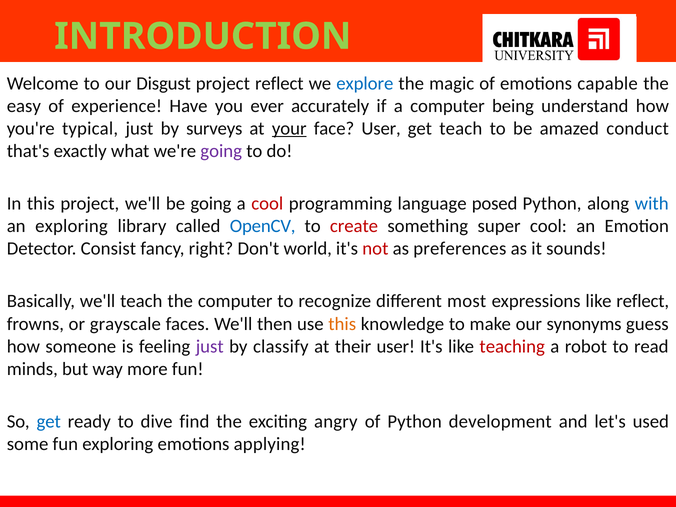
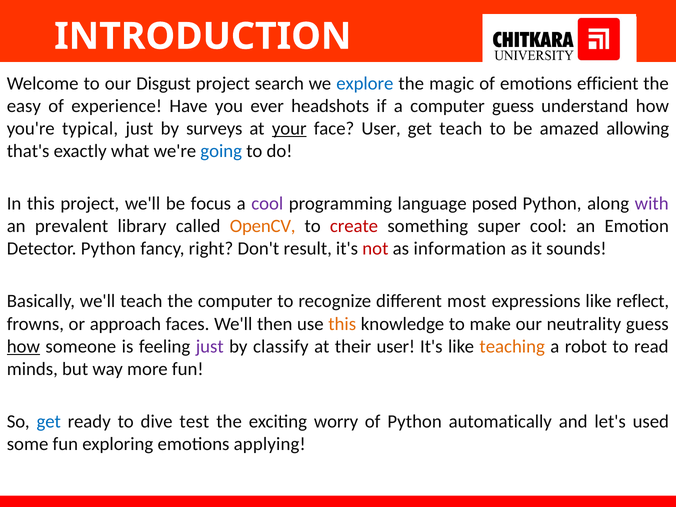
INTRODUCTION colour: light green -> white (203, 36)
project reflect: reflect -> search (279, 83)
capable: capable -> efficient (608, 83)
accurately: accurately -> headshots (330, 106)
computer being: being -> guess (513, 106)
conduct: conduct -> allowing (638, 128)
going colour: purple -> blue (221, 151)
be going: going -> focus (211, 204)
cool colour: red -> purple (267, 204)
with colour: blue -> purple (652, 204)
an exploring: exploring -> prevalent (72, 226)
OpenCV colour: blue -> orange (263, 226)
Detector Consist: Consist -> Python (108, 249)
world: world -> result (308, 249)
preferences: preferences -> information (460, 249)
grayscale: grayscale -> approach (125, 324)
synonyms: synonyms -> neutrality (584, 324)
how underline: none -> present (23, 346)
teaching colour: red -> orange (512, 346)
find: find -> test (194, 421)
angry: angry -> worry (336, 421)
development: development -> automatically (500, 421)
